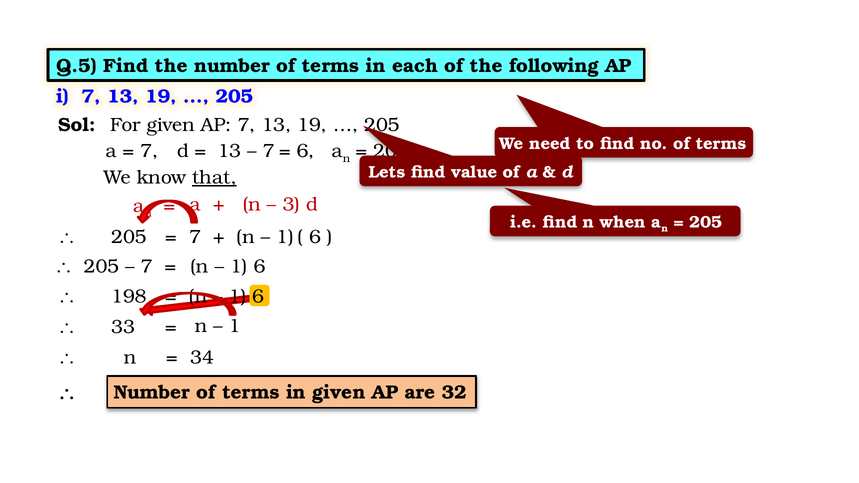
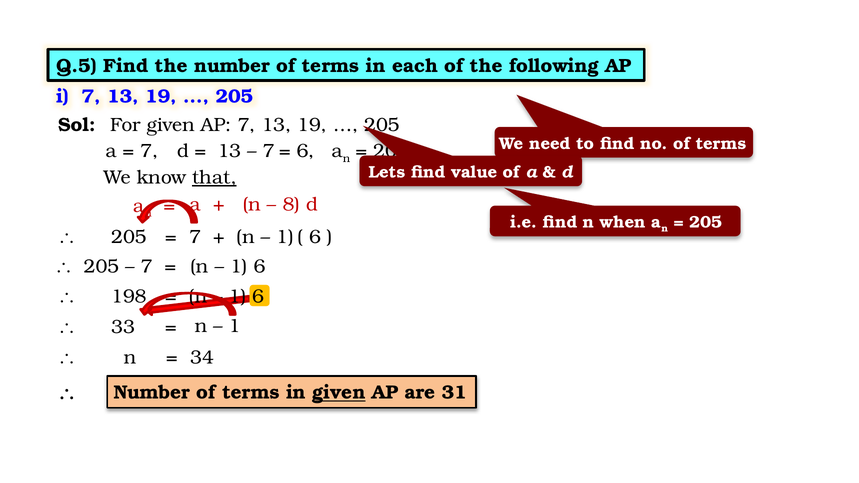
3: 3 -> 8 (291, 205)
given underline: none -> present (339, 393)
32: 32 -> 31 (454, 393)
